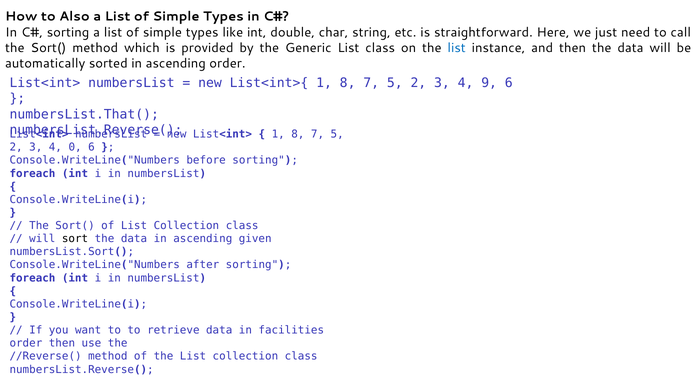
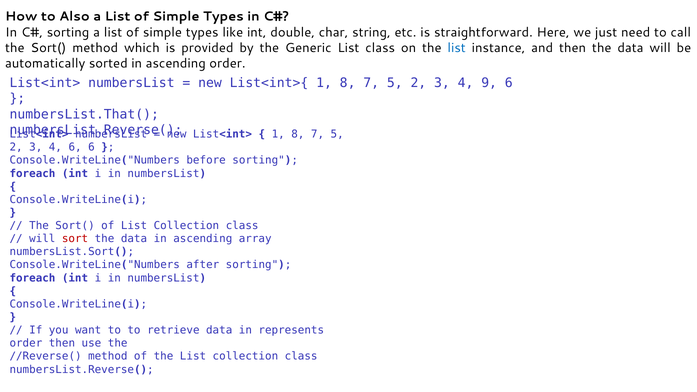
4 0: 0 -> 6 (75, 147)
sort colour: black -> red (75, 239)
given: given -> array (255, 239)
facilities: facilities -> represents (291, 330)
